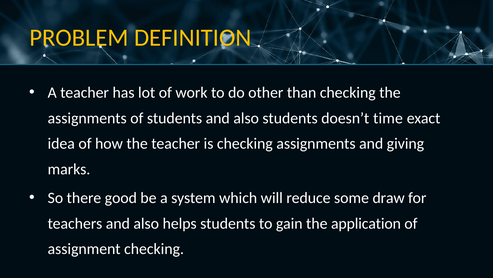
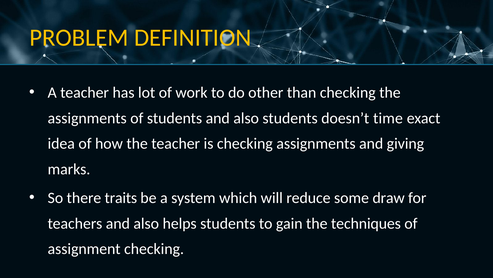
good: good -> traits (121, 198)
application: application -> techniques (366, 223)
